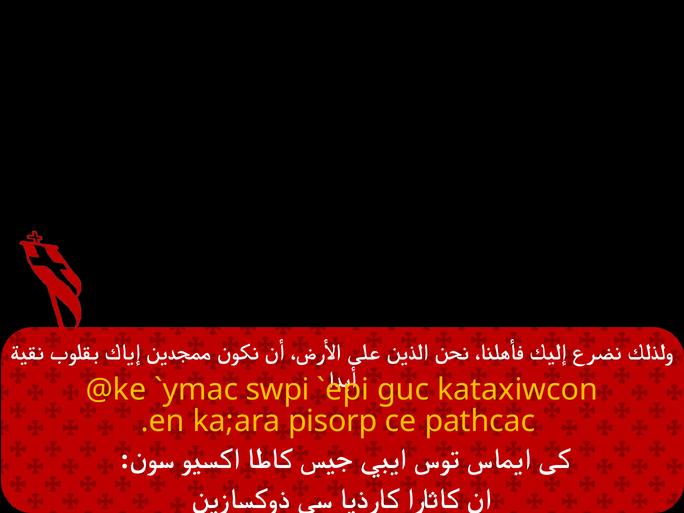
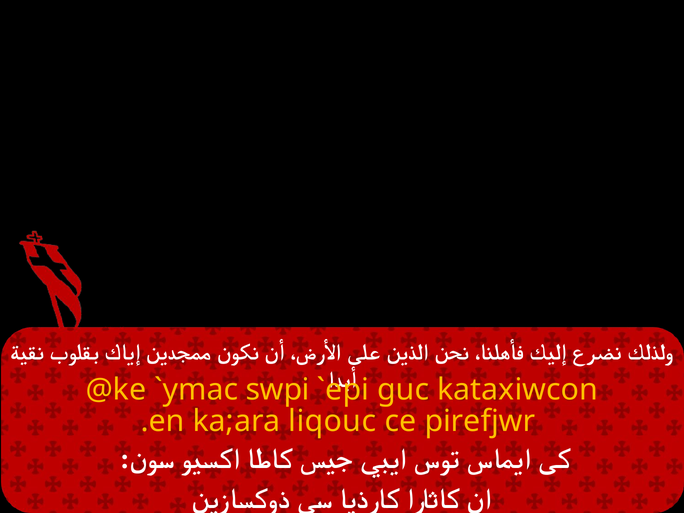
pisorp: pisorp -> liqouc (332, 421)
pathcac: pathcac -> pirefjwr (480, 421)
